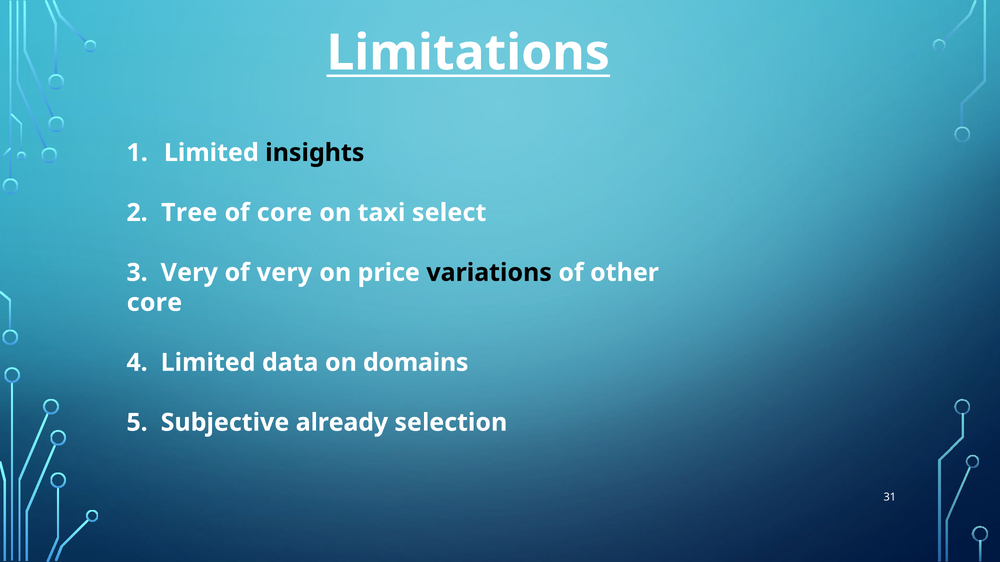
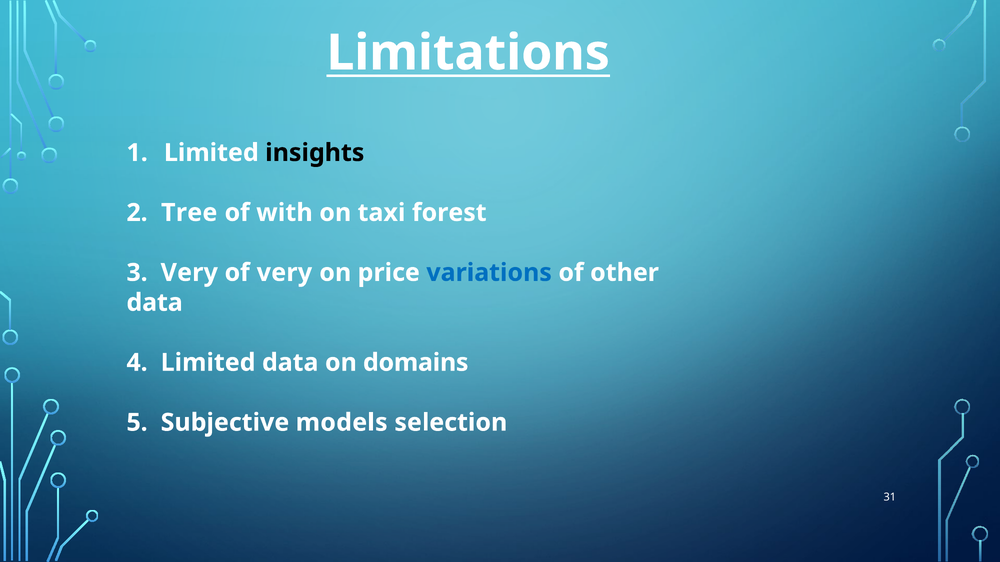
of core: core -> with (284, 213)
select: select -> forest (449, 213)
variations colour: black -> blue (489, 273)
core: core -> data (155, 303)
already: already -> models (342, 423)
